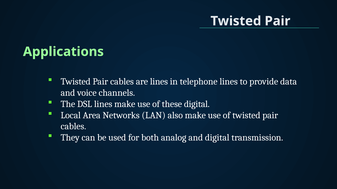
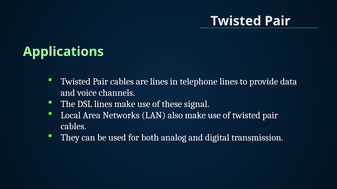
these digital: digital -> signal (197, 104)
